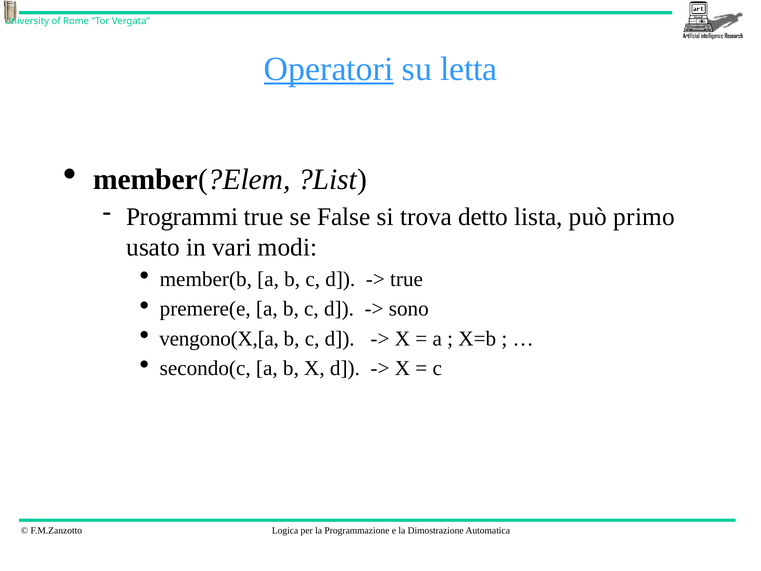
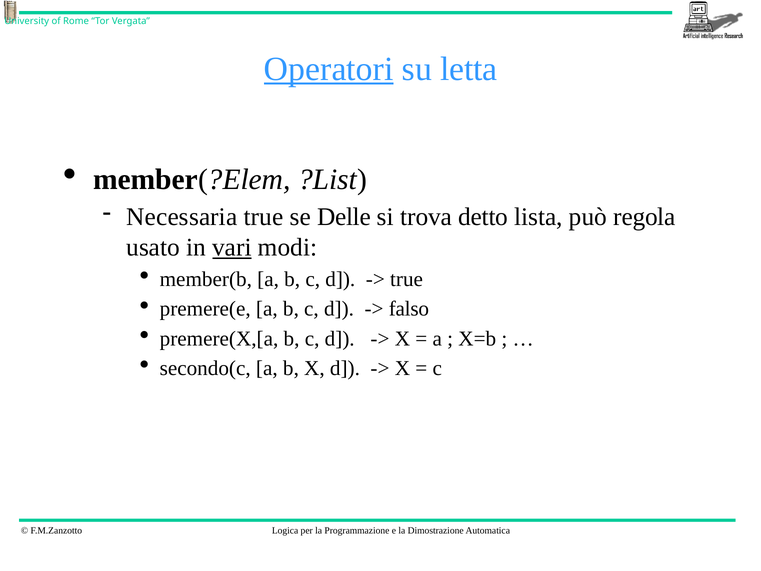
Programmi: Programmi -> Necessaria (182, 217)
False: False -> Delle (344, 217)
primo: primo -> regola (644, 217)
vari underline: none -> present (232, 247)
sono: sono -> falso (409, 309)
vengono(X,[a: vengono(X,[a -> premere(X,[a (219, 338)
